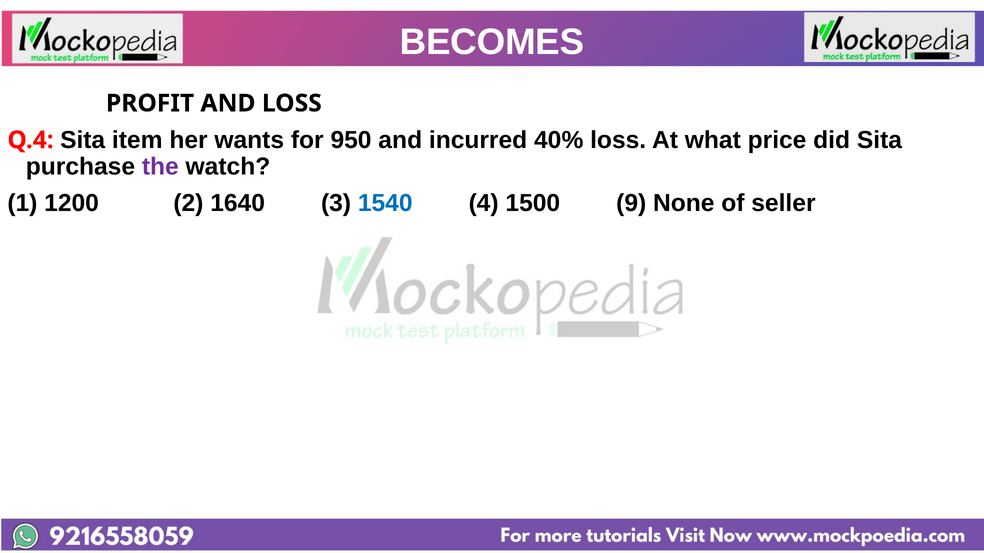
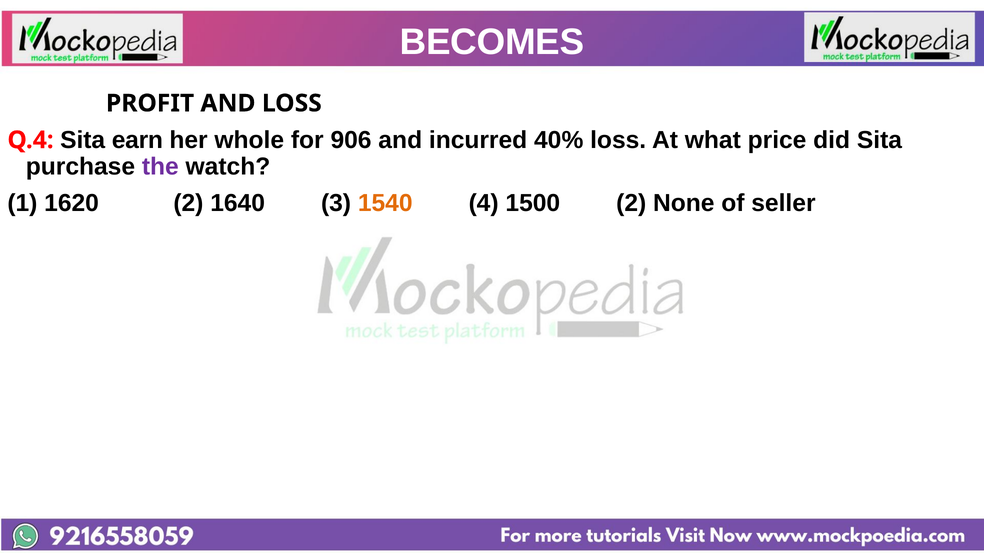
item: item -> earn (137, 140)
wants: wants -> whole (249, 140)
950: 950 -> 906 (351, 140)
1200: 1200 -> 1620 (72, 204)
1540 colour: blue -> orange (385, 204)
1500 9: 9 -> 2 (631, 204)
